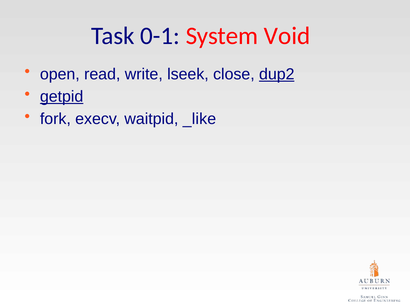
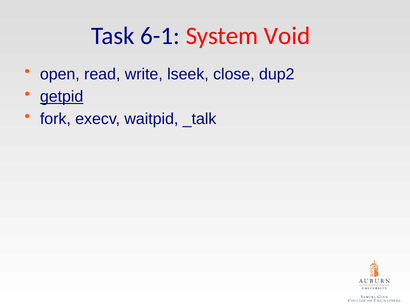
0-1: 0-1 -> 6-1 (160, 36)
dup2 underline: present -> none (277, 74)
_like: _like -> _talk (200, 119)
